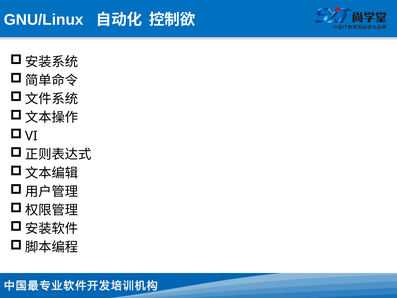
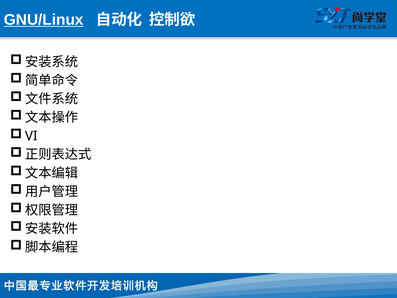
GNU/Linux underline: none -> present (44, 20)
